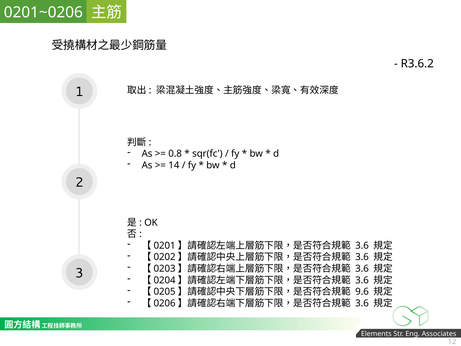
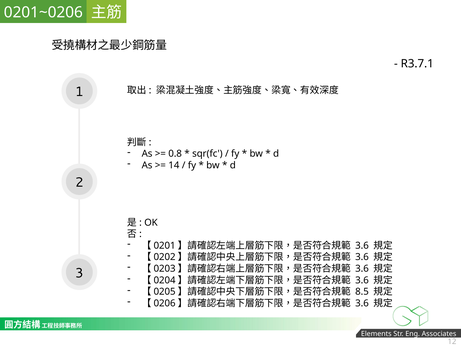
R3.6.2: R3.6.2 -> R3.7.1 (417, 64)
9.6: 9.6 -> 8.5 (362, 292)
